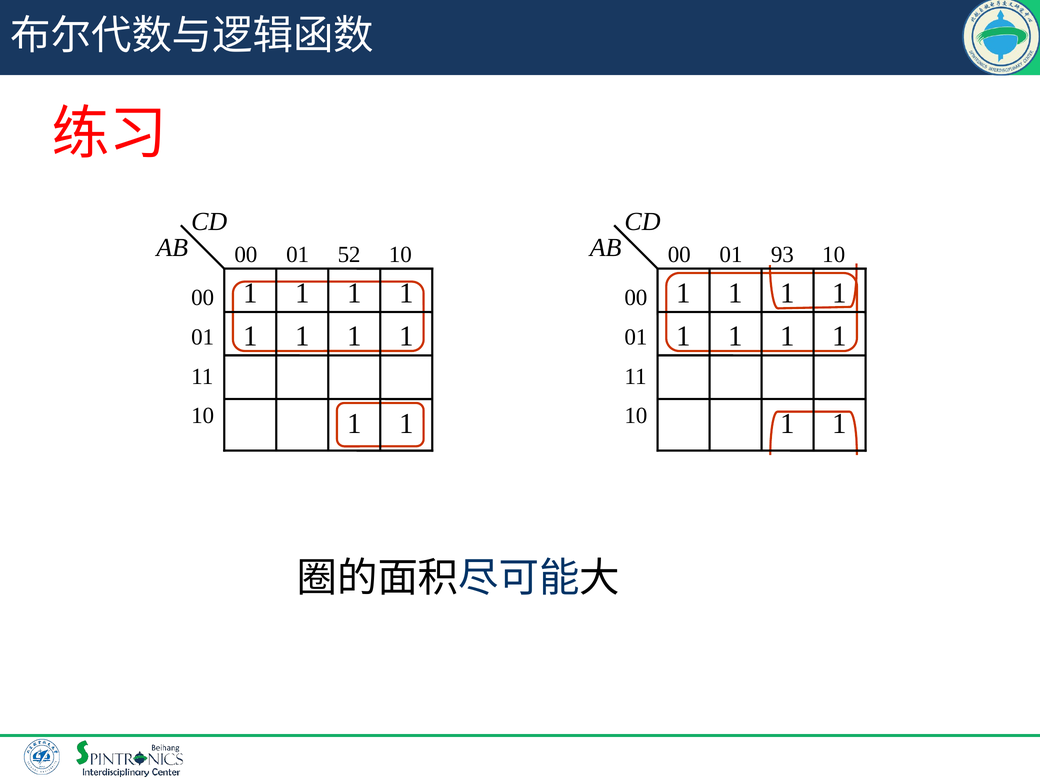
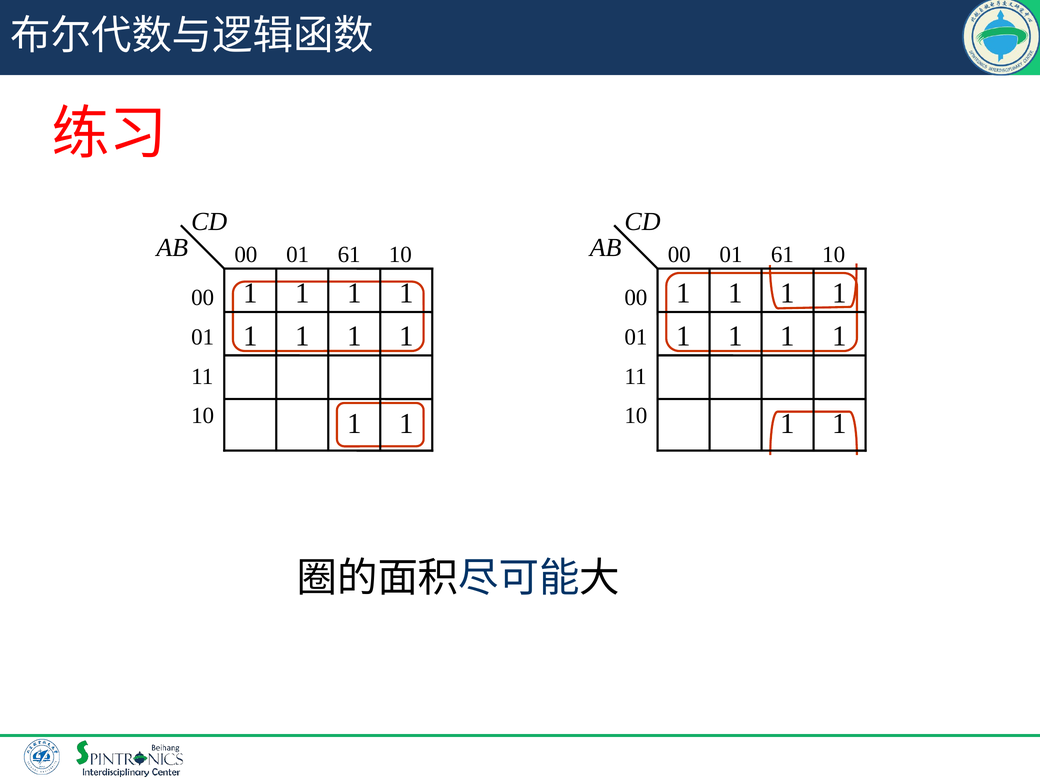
52: 52 -> 61 (349, 255)
93: 93 -> 61 (782, 255)
